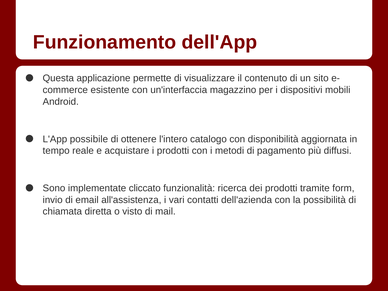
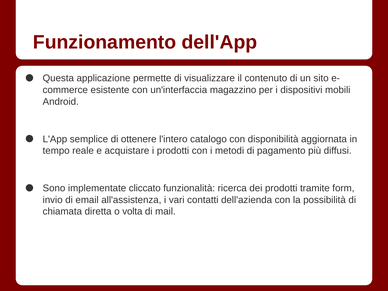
possibile: possibile -> semplice (89, 139)
visto: visto -> volta (132, 212)
